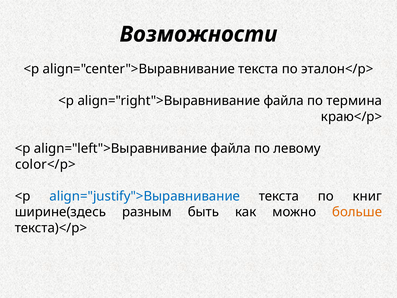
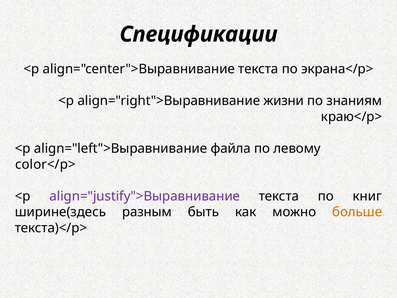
Возможности: Возможности -> Спецификации (199, 34)
эталон</p>: эталон</p> -> экрана</p> (337, 69)
align="right">Выравнивание файла: файла -> жизни (284, 101)
термина: термина -> знаниям (354, 101)
align="justify">Выравнивание colour: blue -> purple (145, 196)
